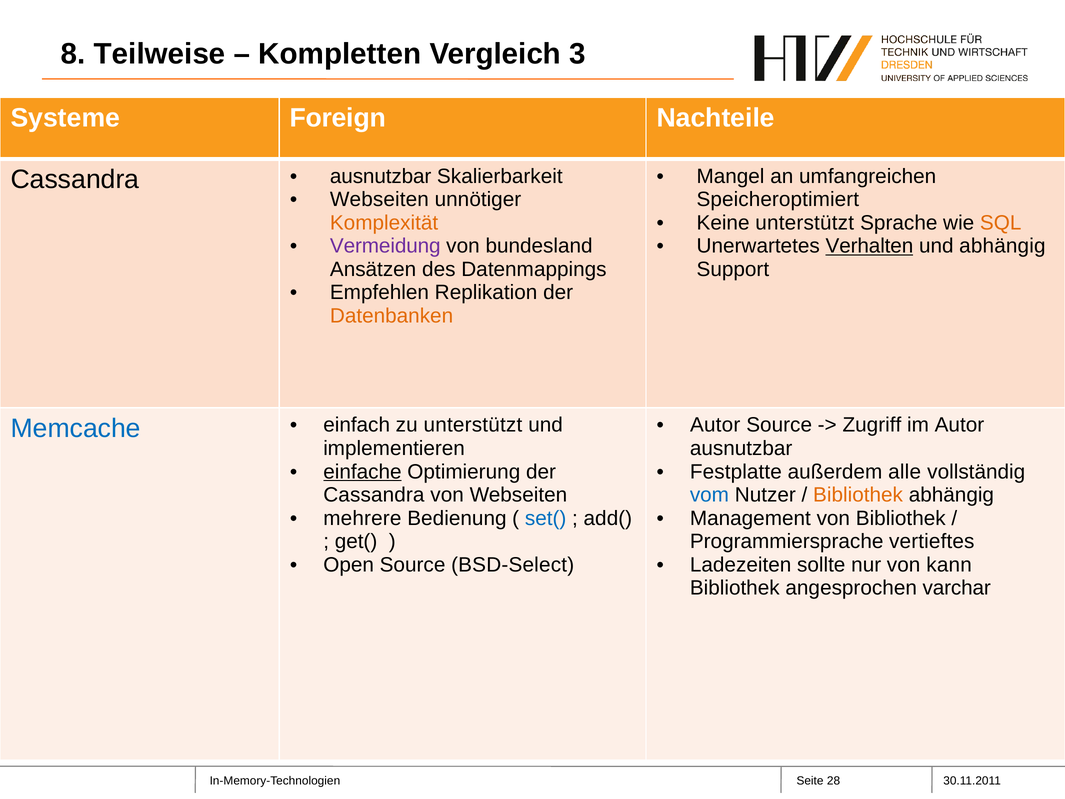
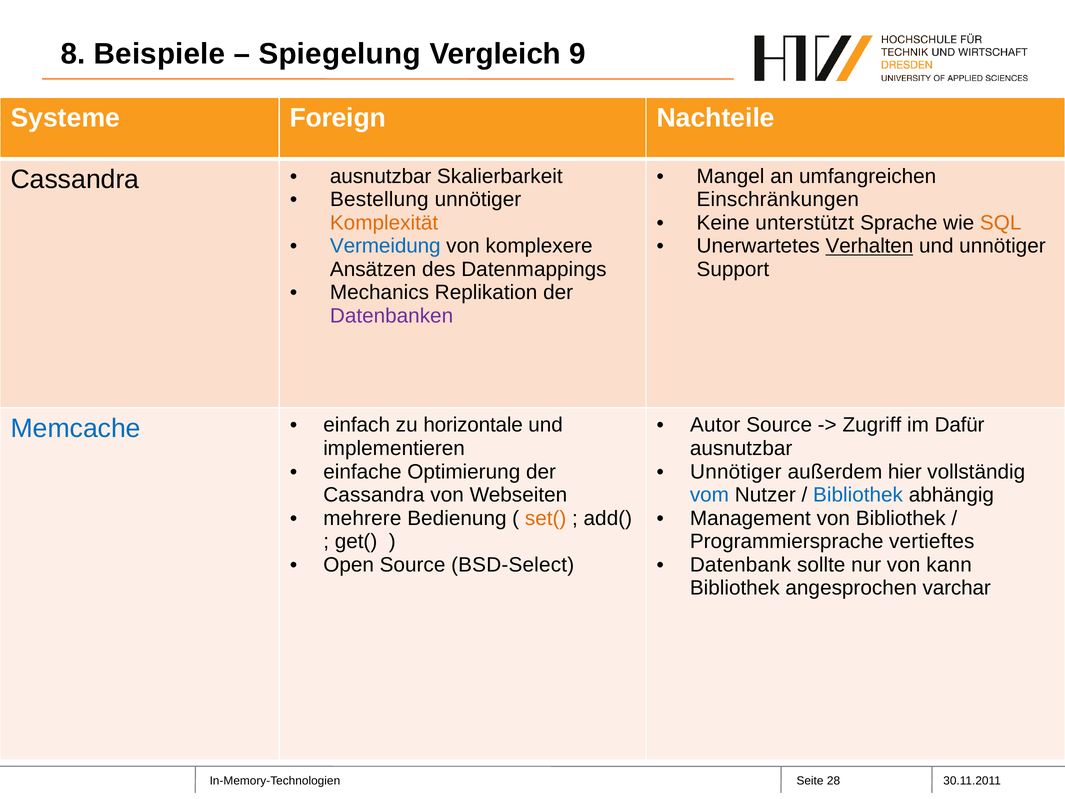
Teilweise: Teilweise -> Beispiele (160, 54)
Kompletten: Kompletten -> Spiegelung (340, 54)
3: 3 -> 9 (578, 54)
Webseiten: Webseiten -> Bestellung (379, 199)
Speicheroptimiert: Speicheroptimiert -> Einschränkungen (778, 199)
Vermeidung colour: purple -> blue (385, 246)
bundesland: bundesland -> komplexere (539, 246)
und abhängig: abhängig -> unnötiger (1002, 246)
Empfehlen: Empfehlen -> Mechanics (379, 292)
Datenbanken colour: orange -> purple (392, 316)
im Autor: Autor -> Dafür (960, 425)
zu unterstützt: unterstützt -> horizontale (473, 425)
einfache underline: present -> none (362, 472)
Festplatte: Festplatte -> Unnötiger (736, 472)
alle: alle -> hier (905, 472)
Bibliothek colour: orange -> blue (858, 495)
set( colour: blue -> orange (546, 518)
Ladezeiten: Ladezeiten -> Datenbank (741, 565)
